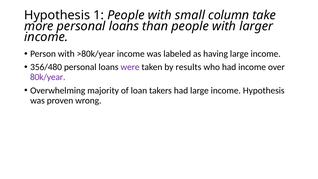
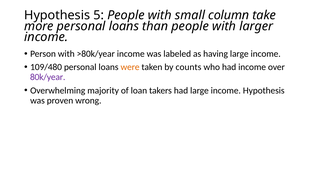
1: 1 -> 5 (99, 15)
356/480: 356/480 -> 109/480 (46, 67)
were colour: purple -> orange (130, 67)
results: results -> counts (188, 67)
